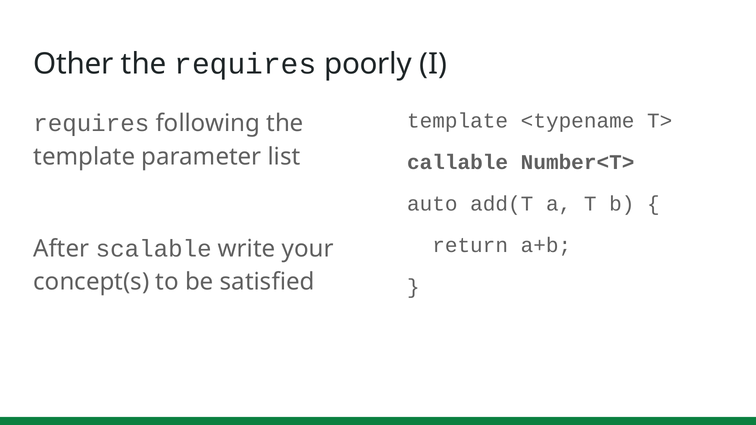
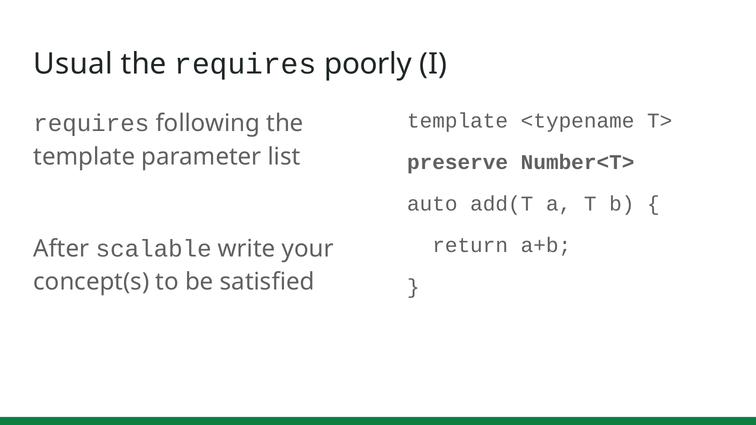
Other: Other -> Usual (73, 64)
callable: callable -> preserve (458, 162)
